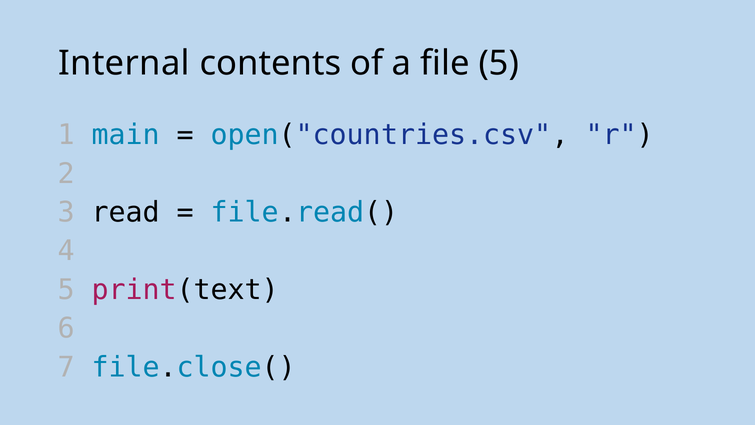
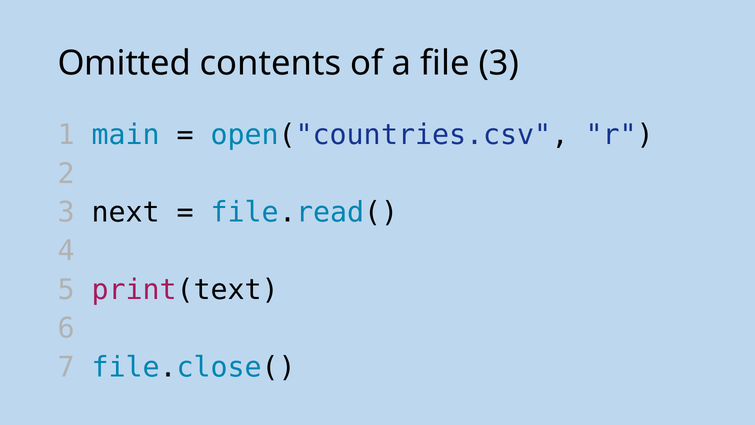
Internal: Internal -> Omitted (124, 63)
file 5: 5 -> 3 (499, 63)
read: read -> next (126, 212)
